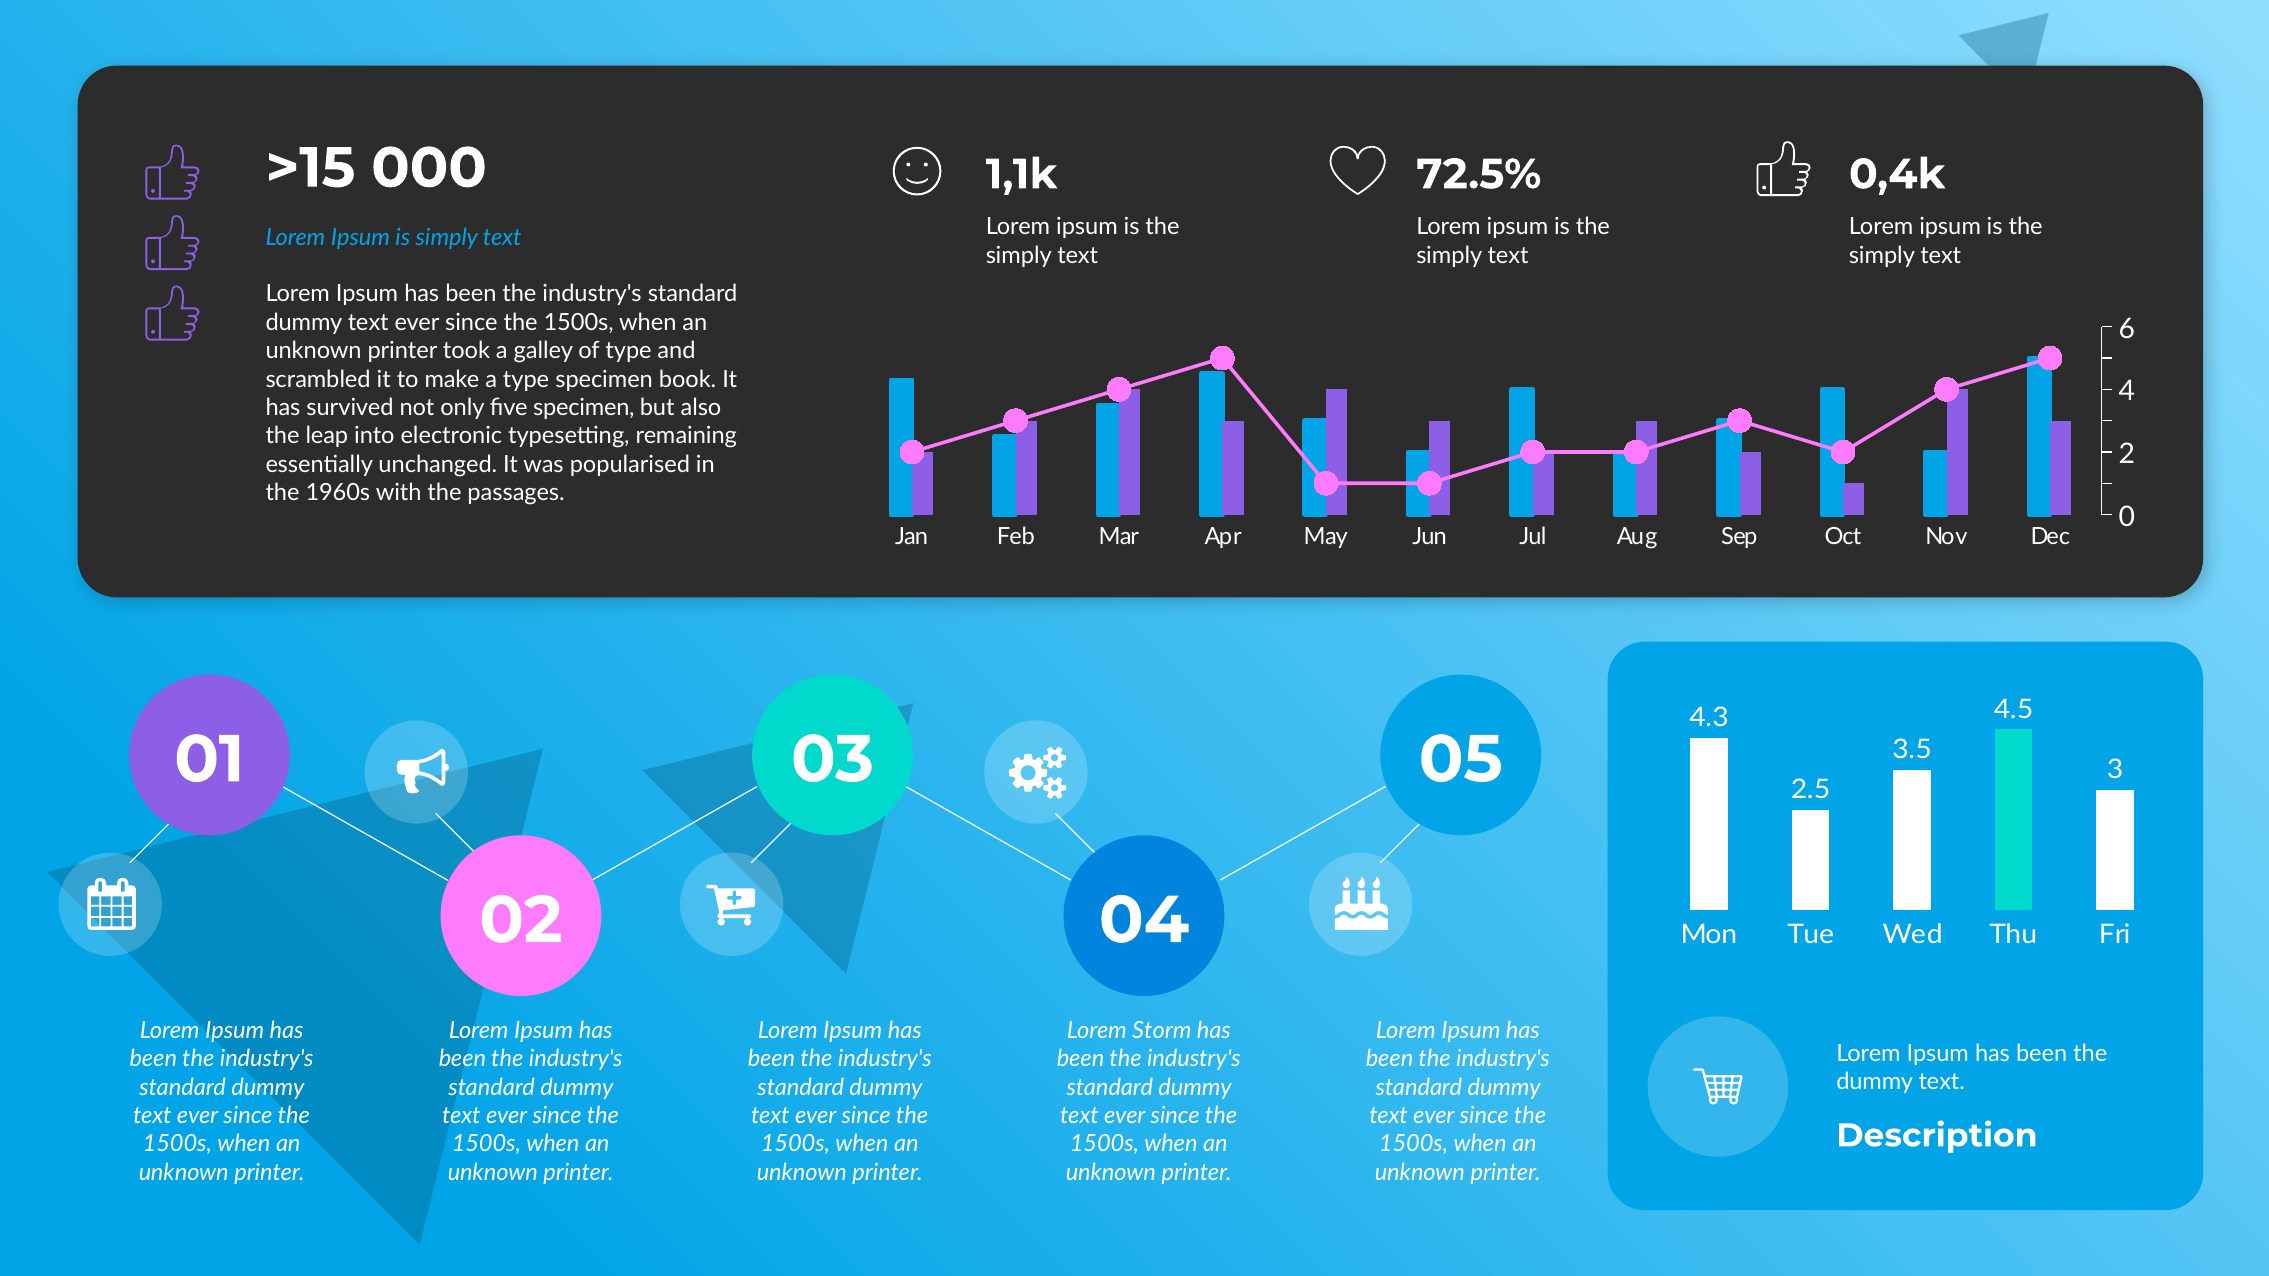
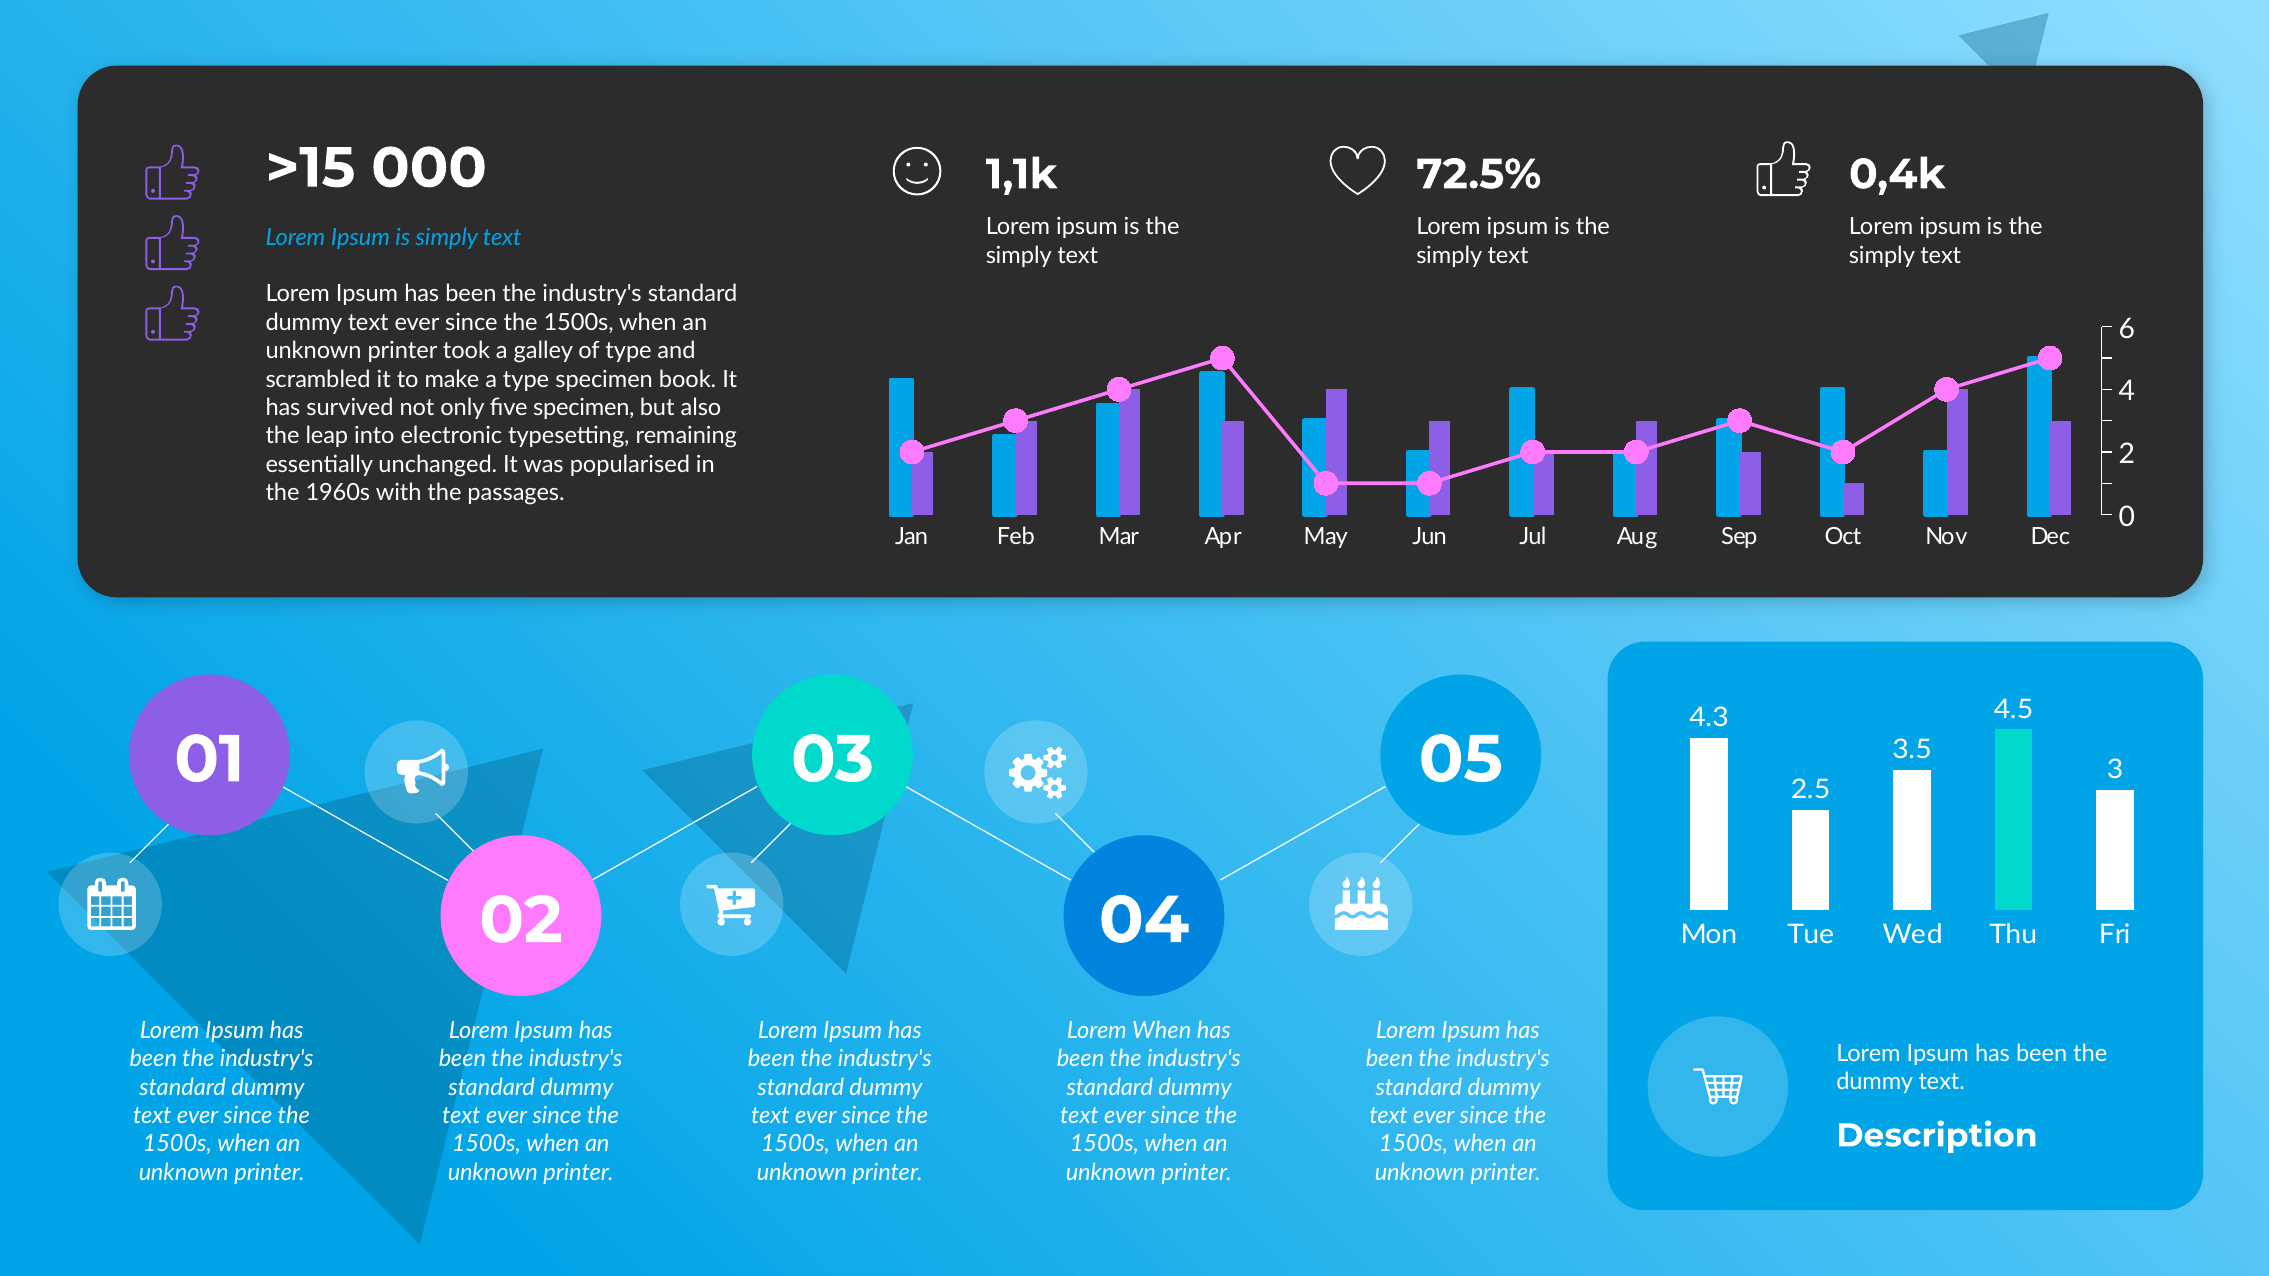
Lorem Storm: Storm -> When (1162, 1031)
